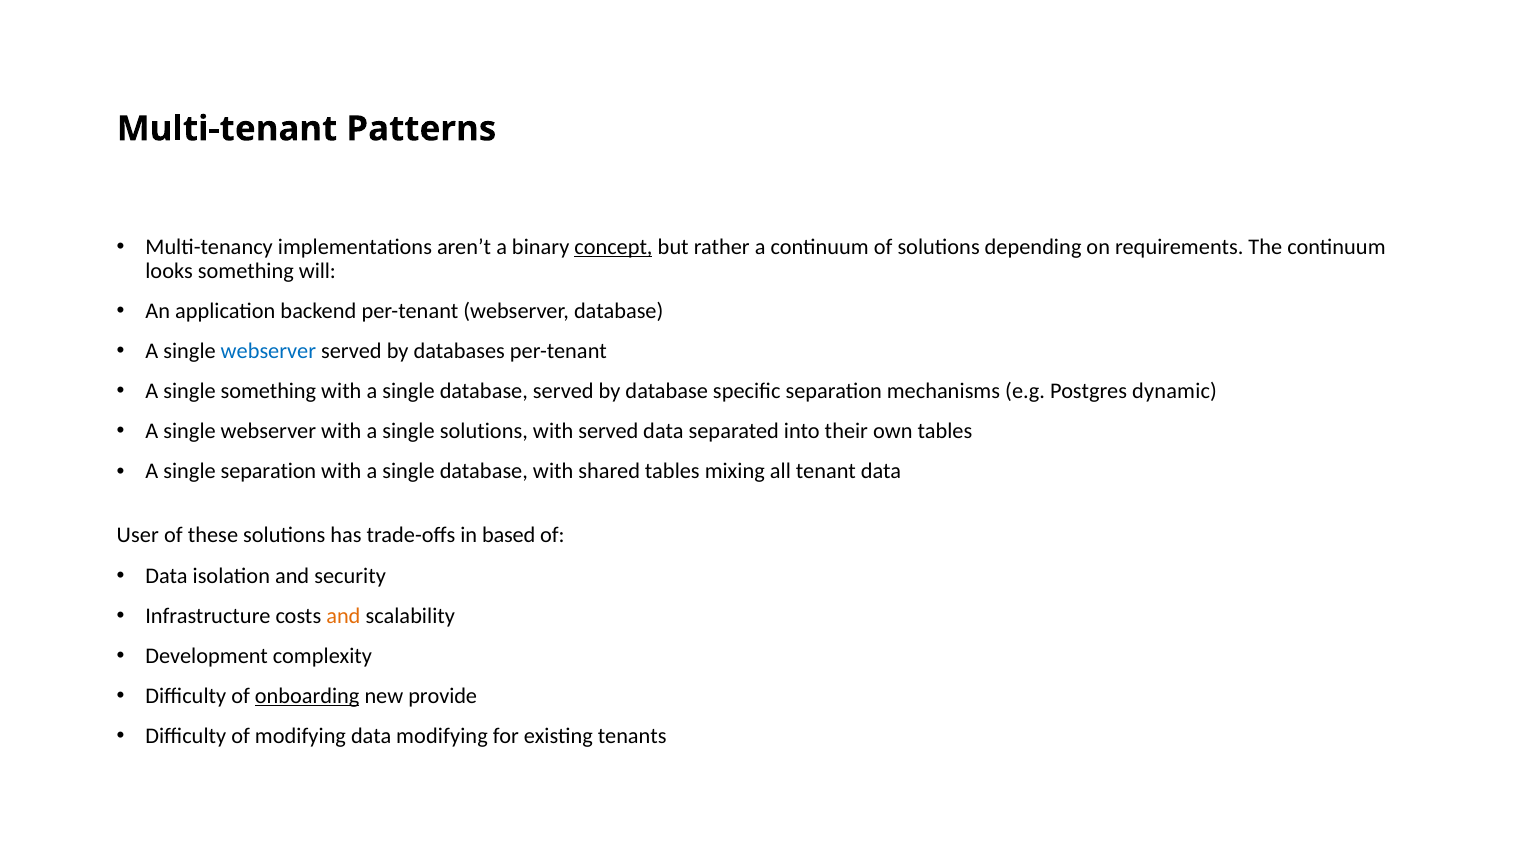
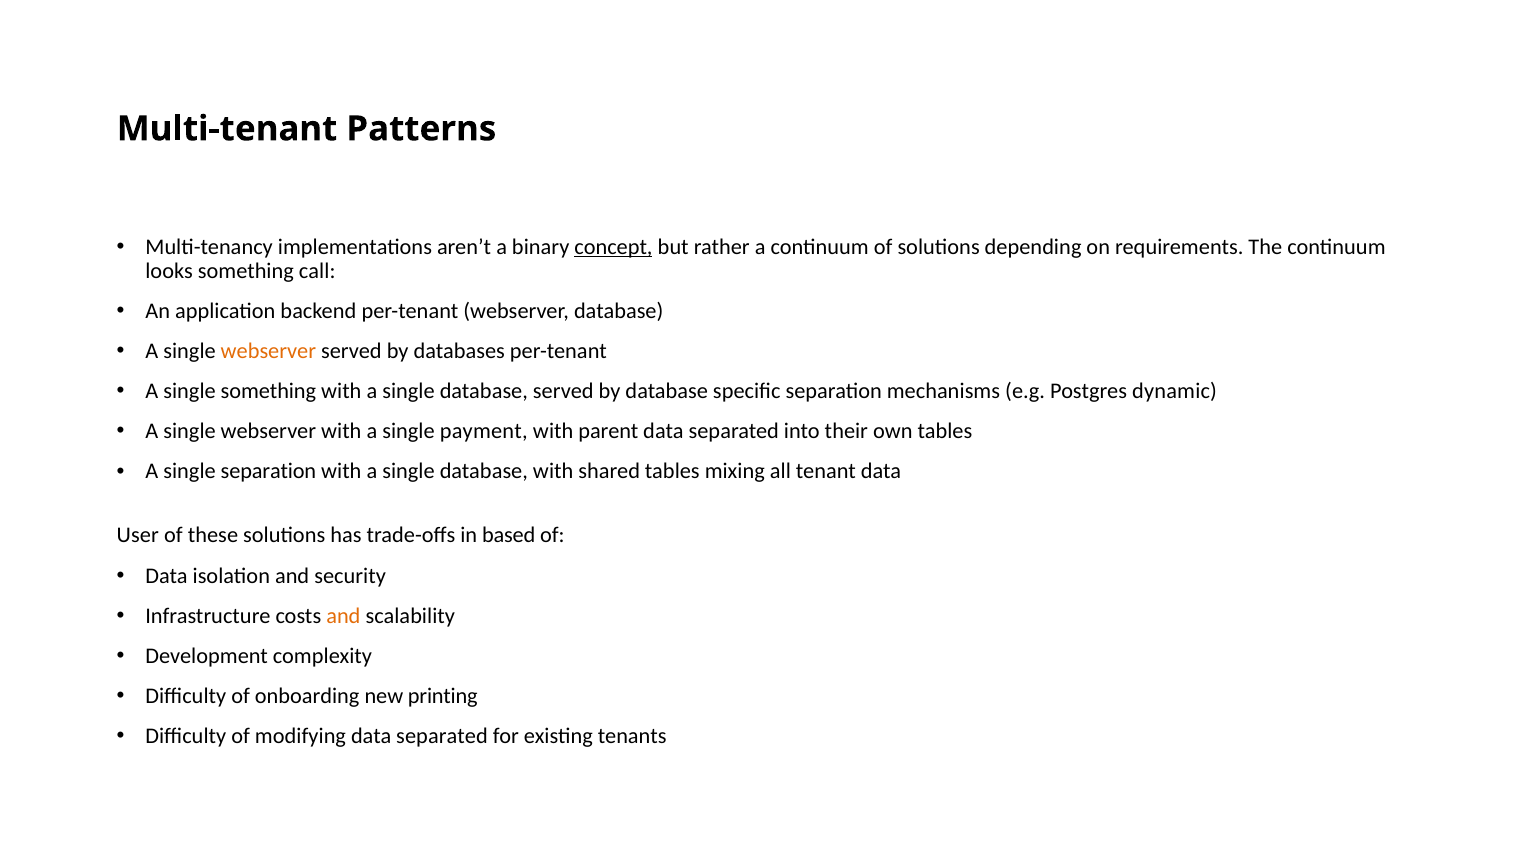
will: will -> call (317, 271)
webserver colour: blue -> orange (268, 351)
single solutions: solutions -> payment (484, 431)
with served: served -> parent (608, 431)
onboarding underline: present -> none (307, 696)
provide: provide -> printing (443, 696)
modifying data modifying: modifying -> separated (442, 736)
